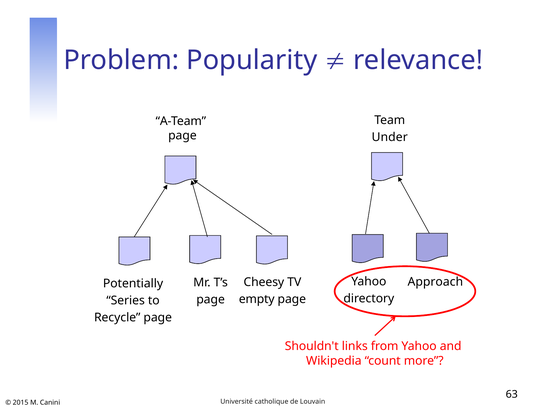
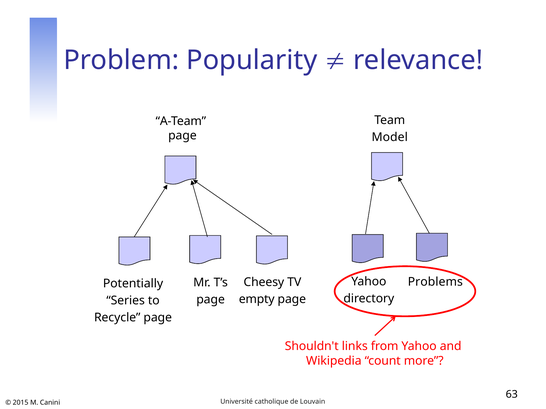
Under: Under -> Model (390, 137)
Approach: Approach -> Problems (435, 282)
